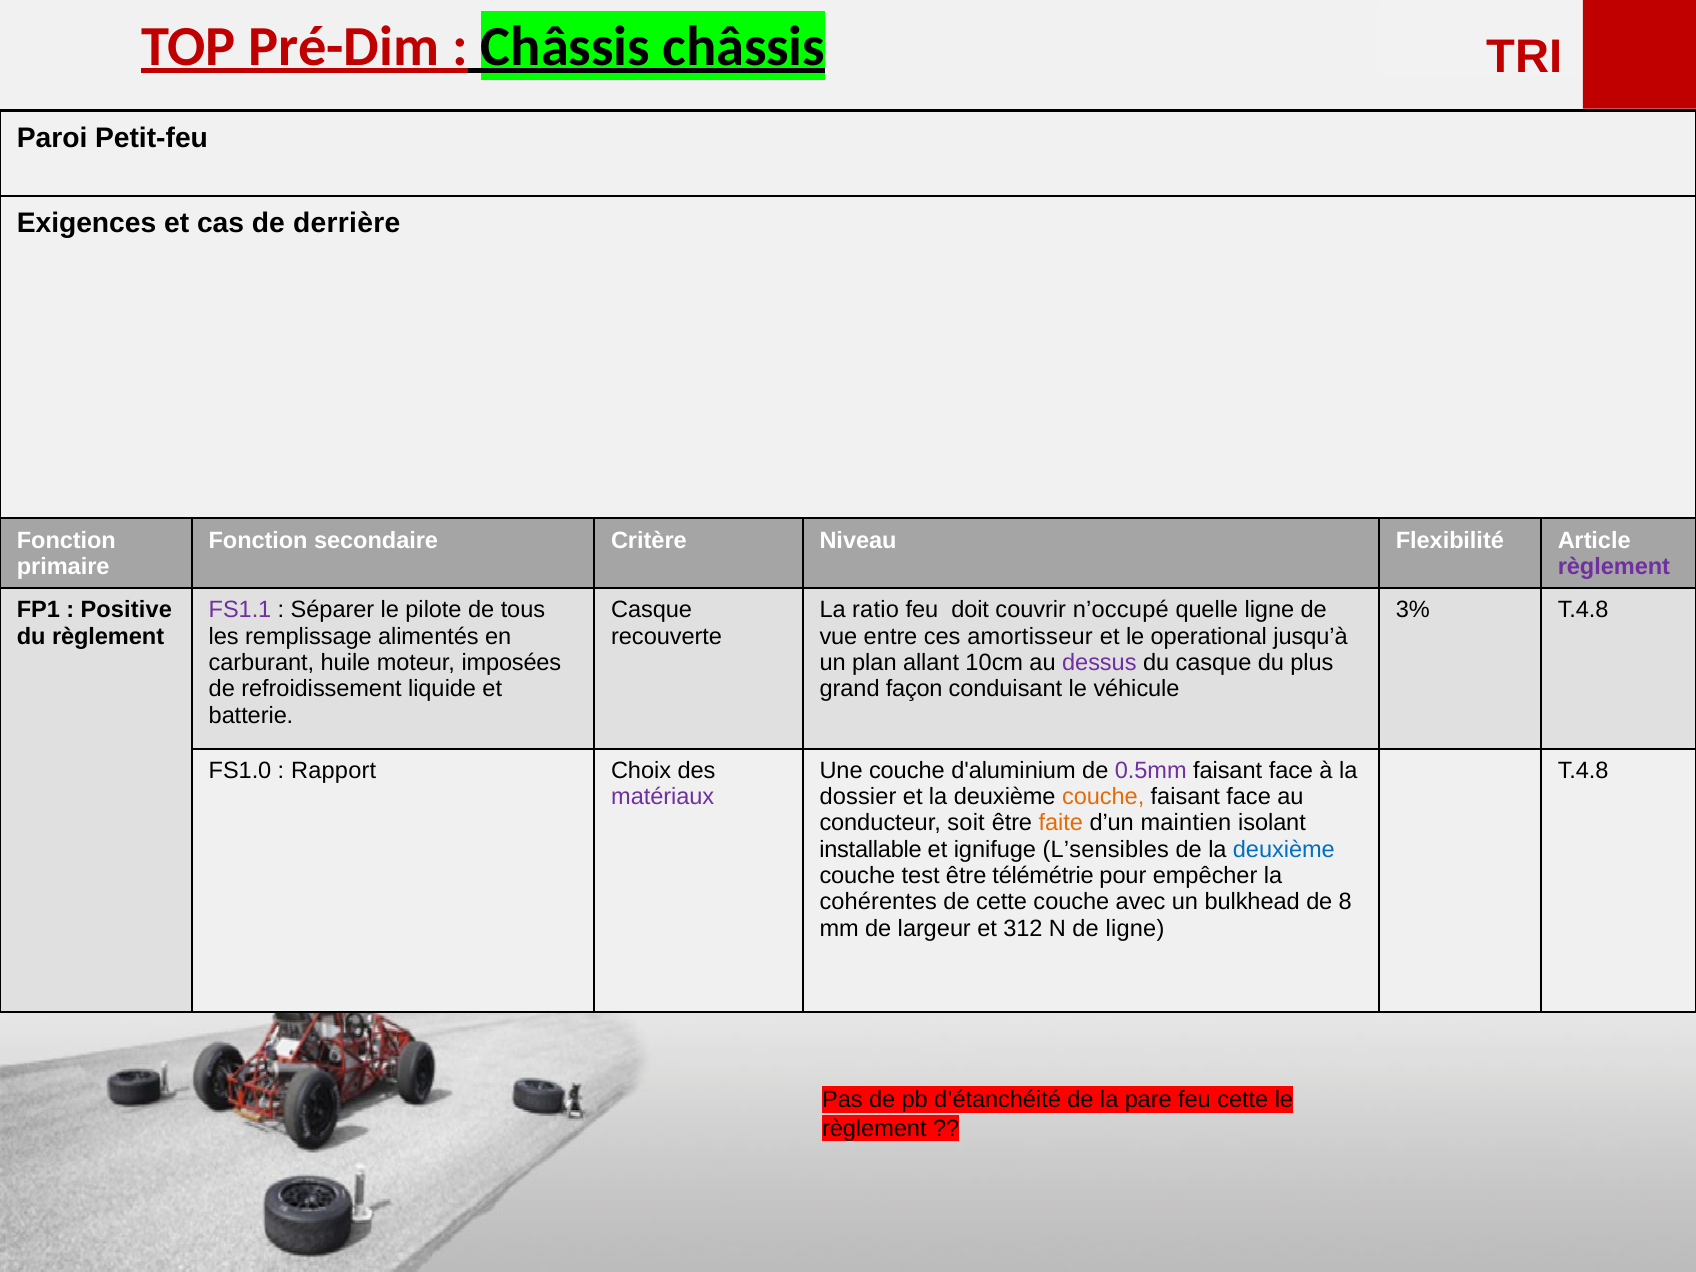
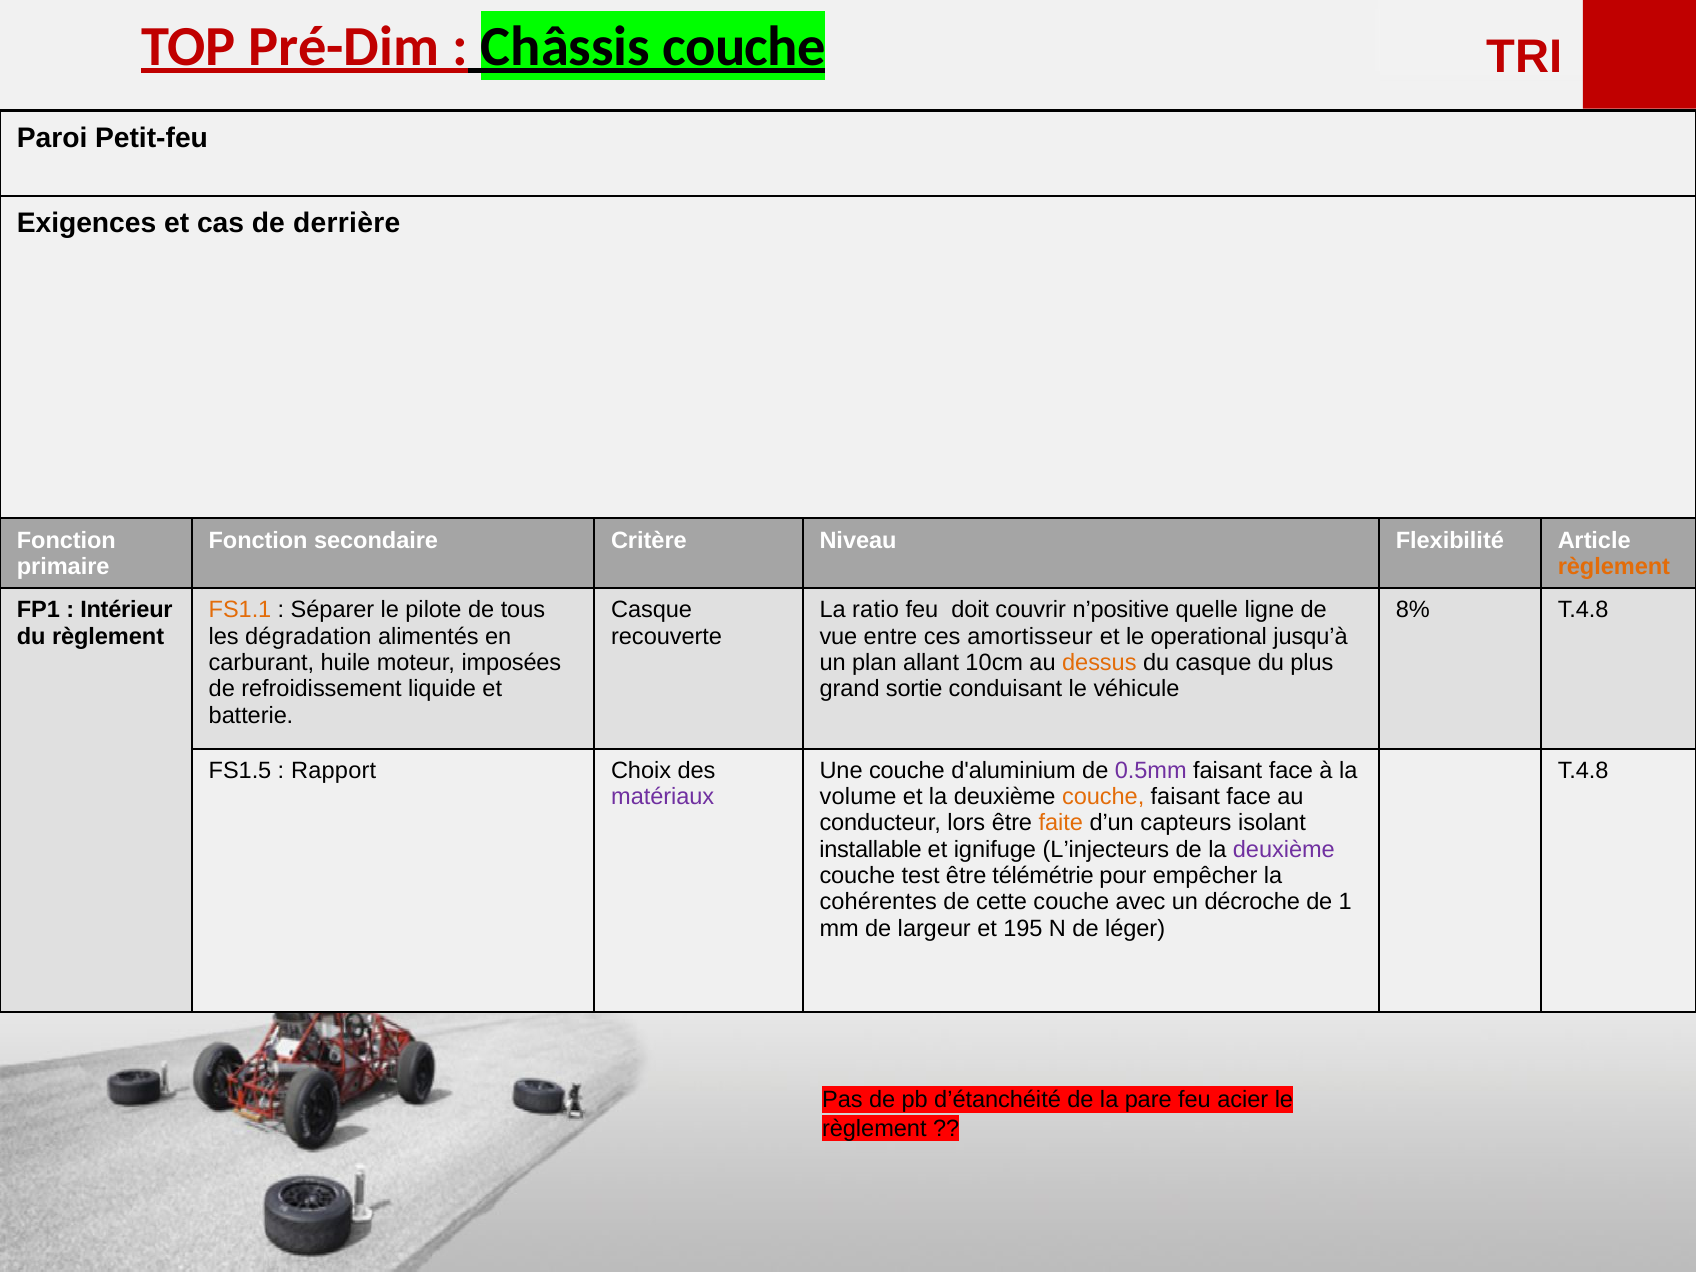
Châssis châssis: châssis -> couche (744, 46)
règlement colour: purple -> orange (1614, 567)
Positive: Positive -> Intérieur (126, 610)
FS1.1 colour: purple -> orange (240, 610)
n’occupé: n’occupé -> n’positive (1121, 610)
3%: 3% -> 8% (1413, 610)
remplissage: remplissage -> dégradation (308, 636)
dessus colour: purple -> orange (1099, 663)
façon: façon -> sortie (914, 689)
FS1.0: FS1.0 -> FS1.5 (240, 771)
dossier: dossier -> volume (858, 797)
soit: soit -> lors (966, 823)
maintien: maintien -> capteurs (1186, 823)
L’sensibles: L’sensibles -> L’injecteurs (1106, 850)
deuxième colour: blue -> purple (1284, 850)
bulkhead: bulkhead -> décroche (1252, 902)
8: 8 -> 1 (1345, 902)
312: 312 -> 195 (1023, 928)
de ligne: ligne -> léger (1135, 928)
feu cette: cette -> acier (1243, 1100)
